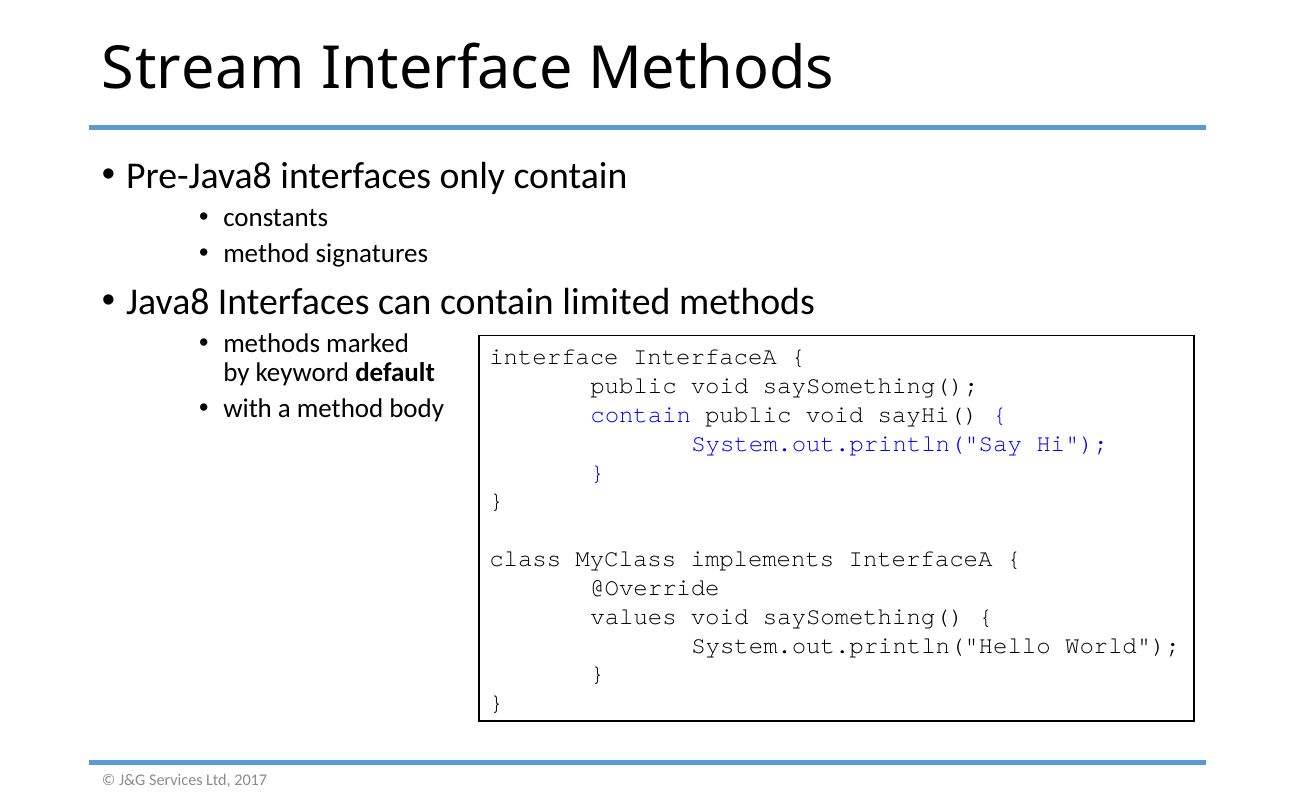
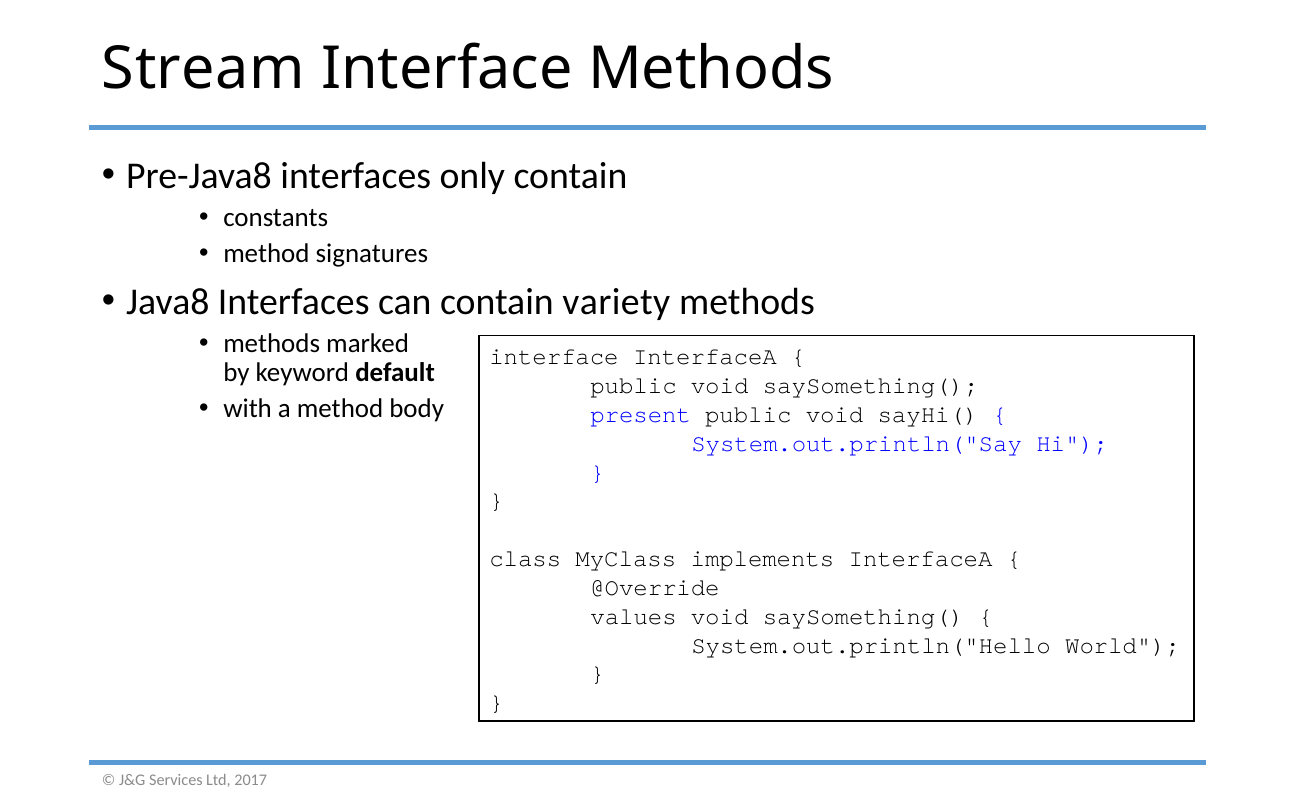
limited: limited -> variety (616, 302)
contain: contain -> present (641, 414)
